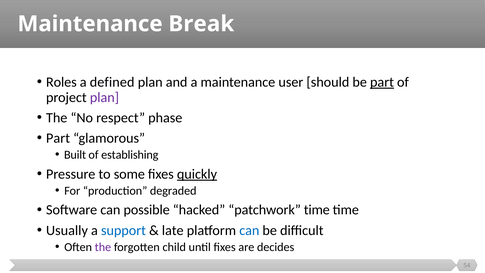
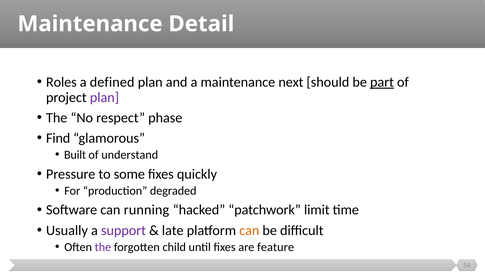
Break: Break -> Detail (201, 24)
user: user -> next (291, 82)
Part: Part -> Find (58, 138)
establishing: establishing -> understand (130, 155)
quickly underline: present -> none (197, 174)
possible: possible -> running (147, 210)
patchwork time: time -> limit (317, 210)
support colour: blue -> purple (123, 230)
can colour: blue -> orange (249, 230)
decides: decides -> feature (276, 247)
